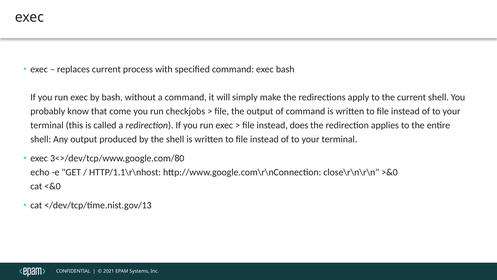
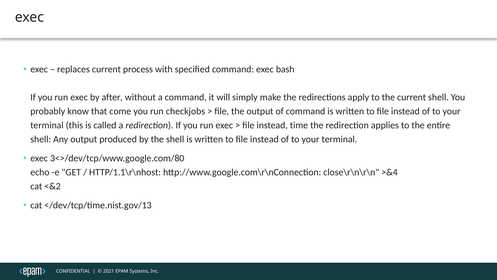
by bash: bash -> after (112, 97)
does: does -> time (299, 125)
>&0: >&0 -> >&4 (390, 172)
<&0: <&0 -> <&2 (53, 186)
